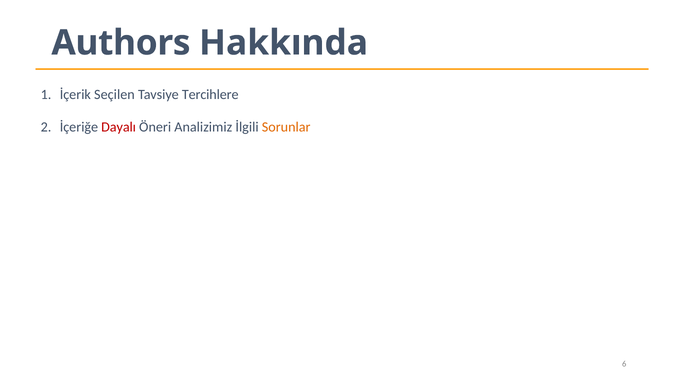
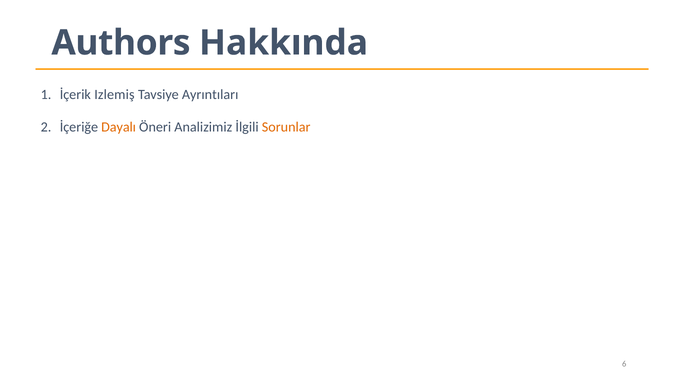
Seçilen: Seçilen -> Izlemiş (114, 95)
Tercihlere: Tercihlere -> Ayrıntıları (210, 95)
Dayalı colour: red -> orange (119, 127)
